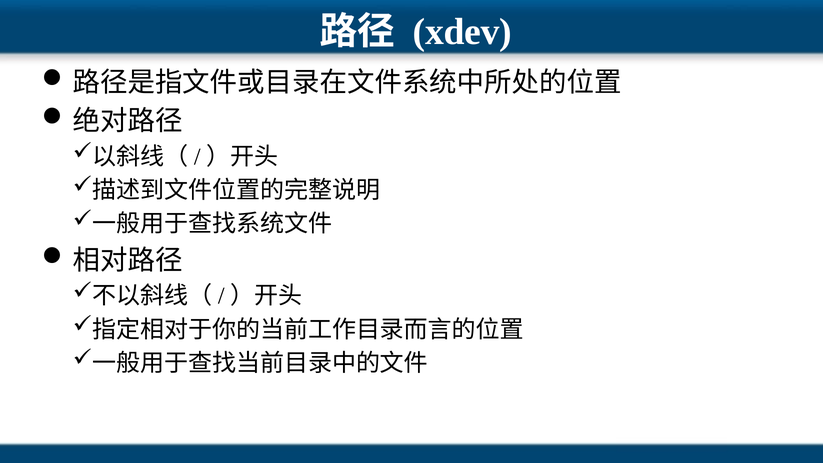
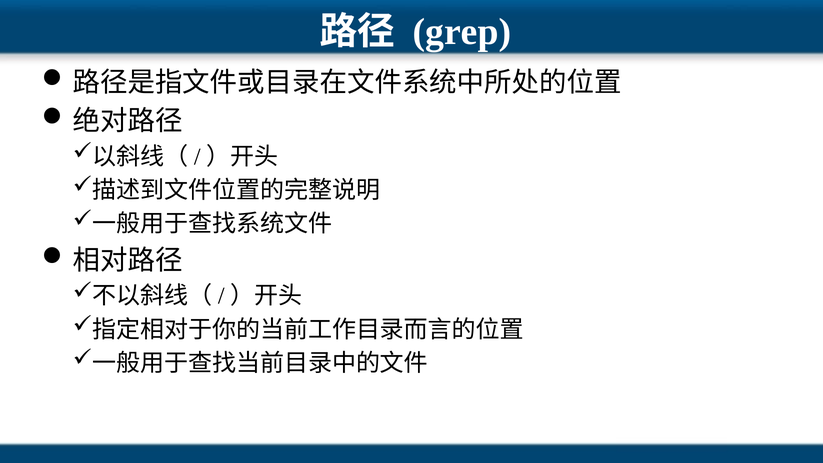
xdev: xdev -> grep (462, 32)
